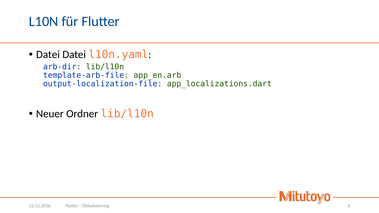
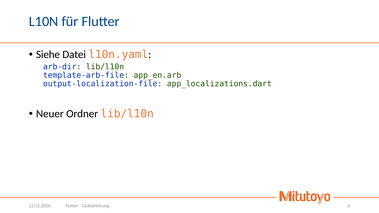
Datei: Datei -> Siehe (48, 55)
